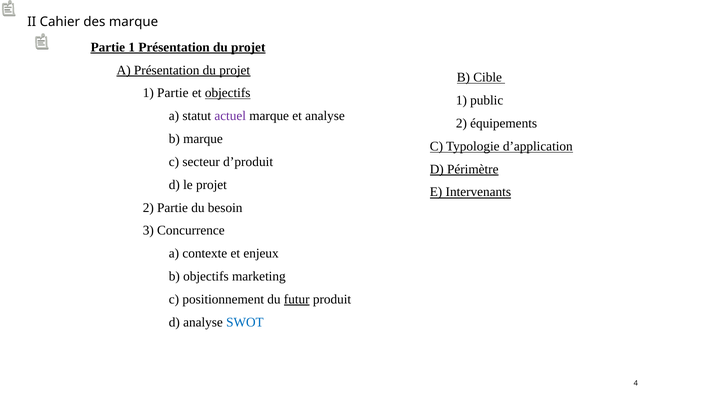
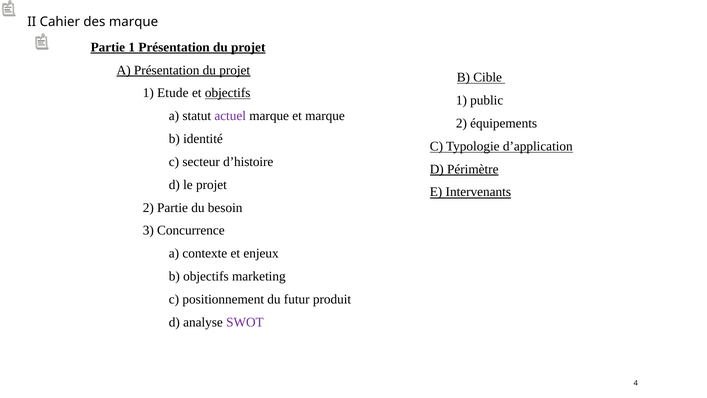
1 Partie: Partie -> Etude (173, 93)
et analyse: analyse -> marque (325, 116)
b marque: marque -> identité (203, 139)
d’produit: d’produit -> d’histoire (248, 162)
futur underline: present -> none (297, 299)
SWOT colour: blue -> purple (245, 322)
